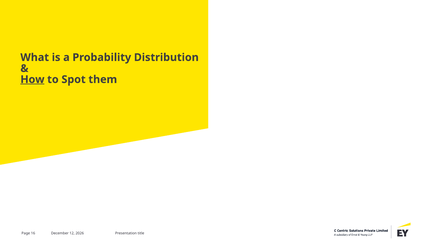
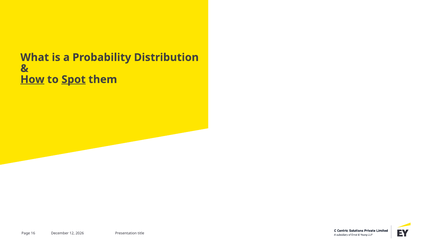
Spot underline: none -> present (74, 79)
